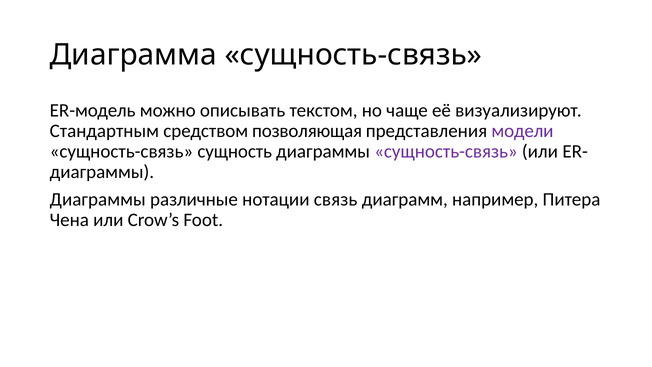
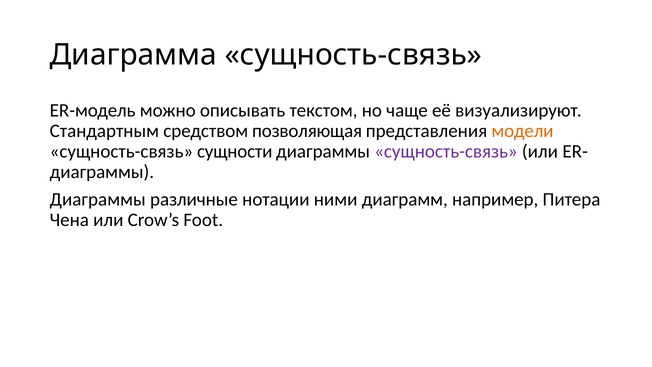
модели colour: purple -> orange (522, 131)
сущность: сущность -> сущности (235, 151)
связь: связь -> ними (336, 199)
